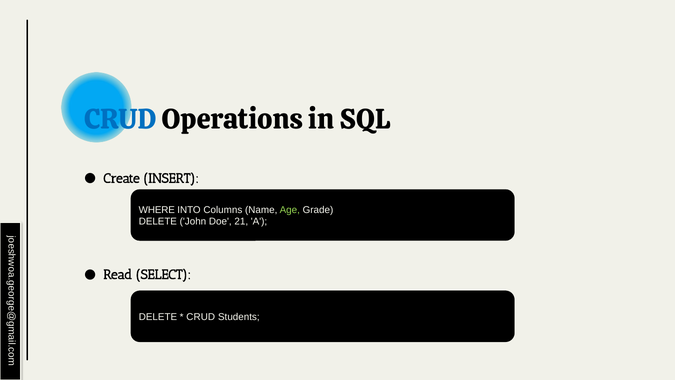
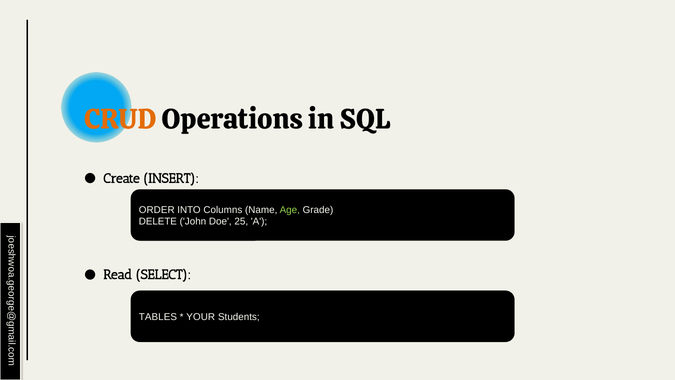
CRUD colour: blue -> orange (120, 119)
WHERE: WHERE -> ORDER (157, 210)
21: 21 -> 25 (241, 221)
DELETE: DELETE -> TABLES (158, 317)
CRUD: CRUD -> YOUR (201, 317)
